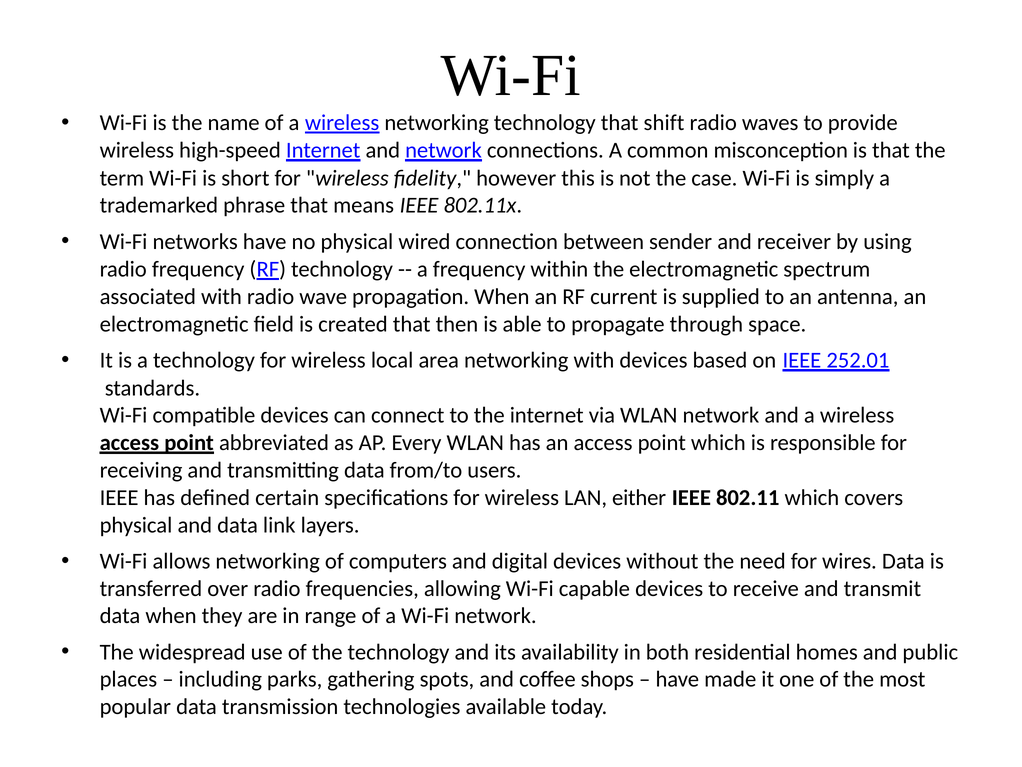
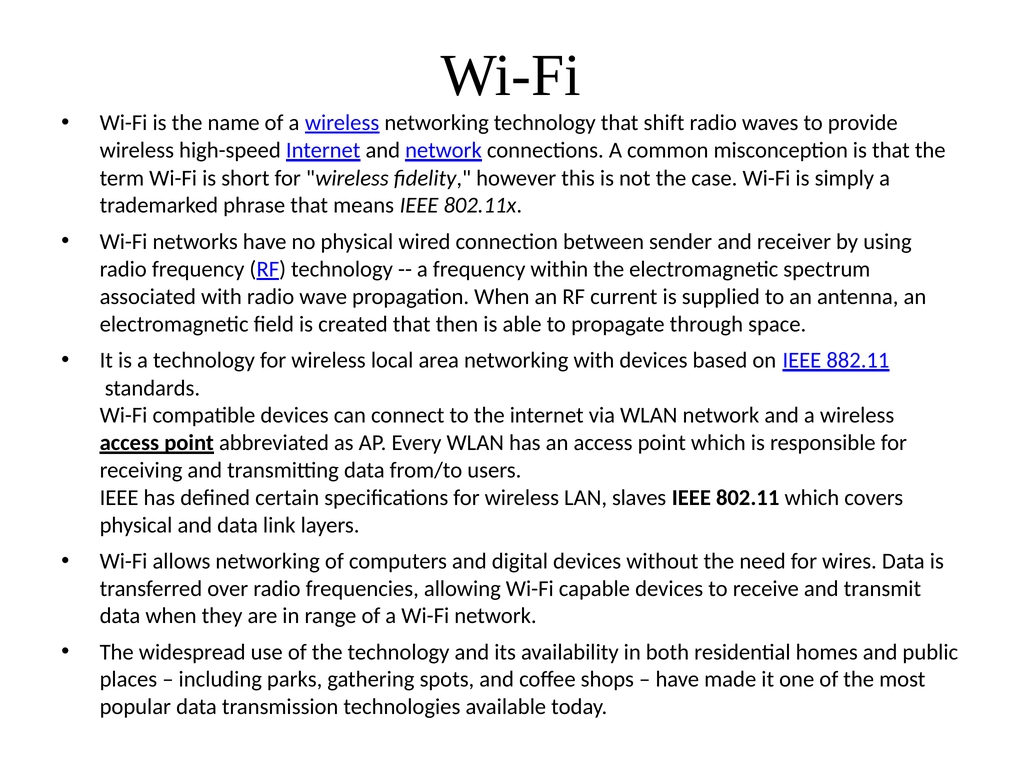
252.01: 252.01 -> 882.11 (858, 360)
either: either -> slaves (639, 497)
